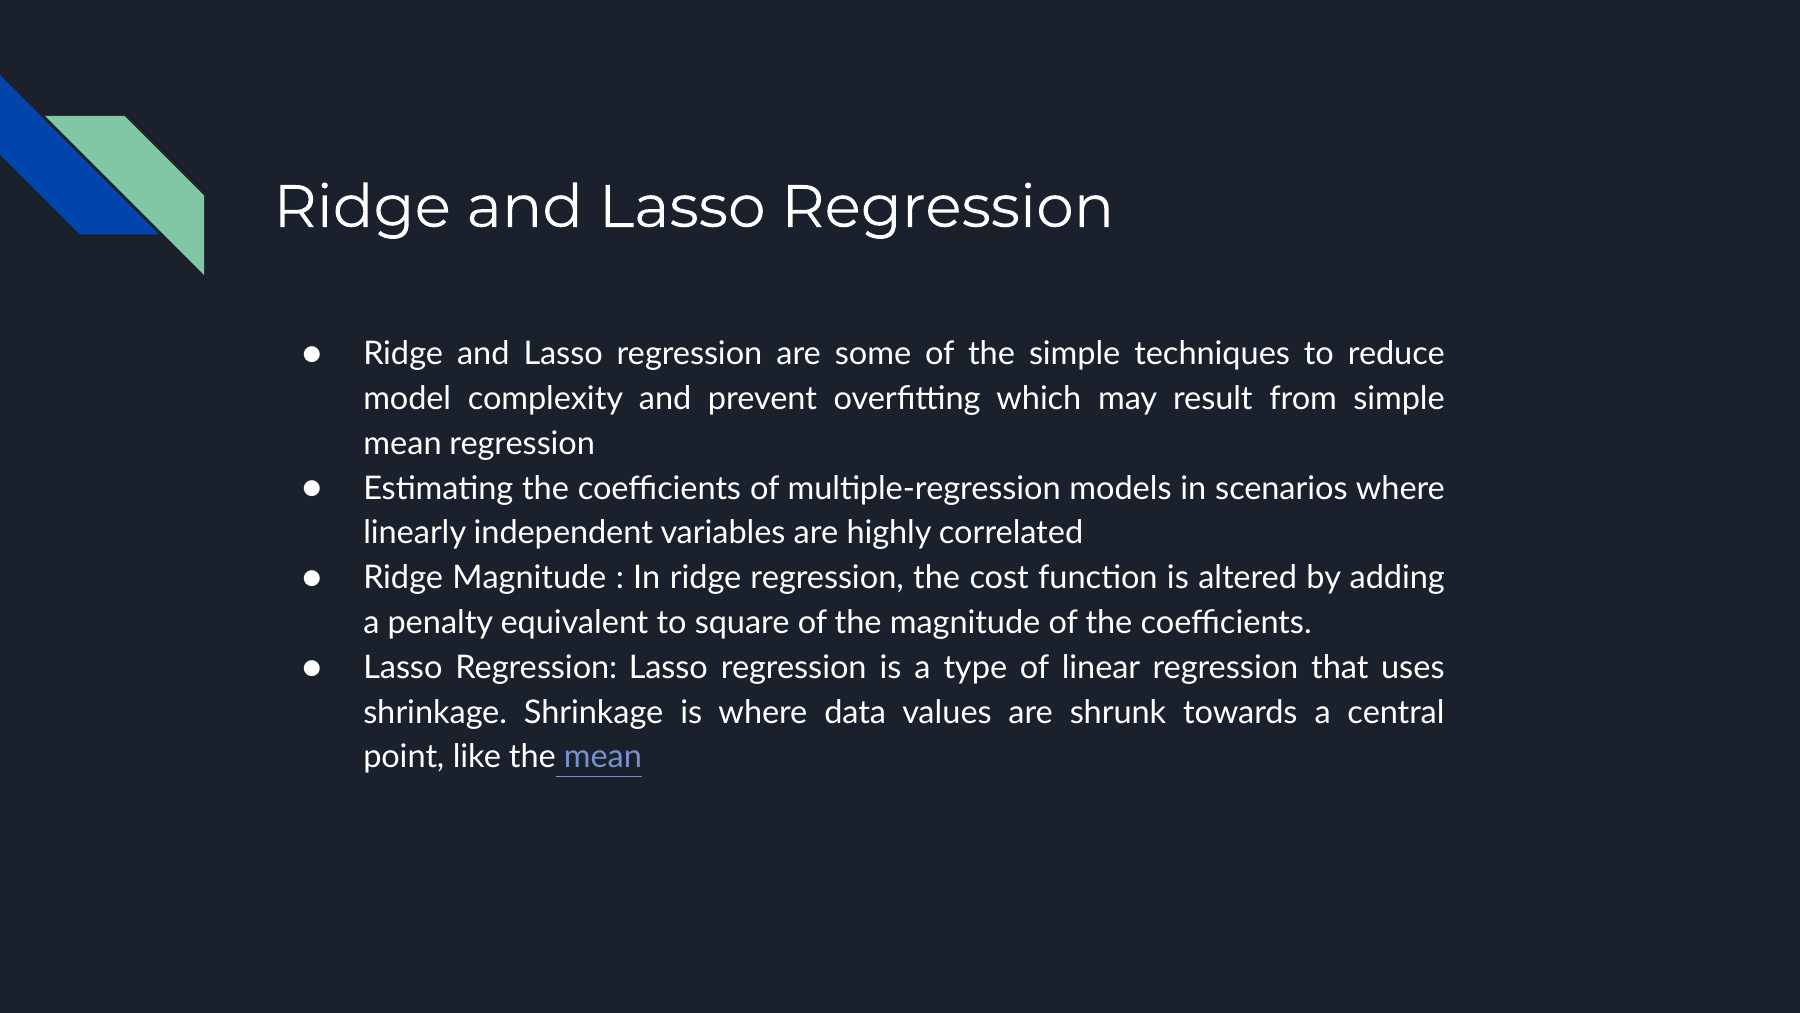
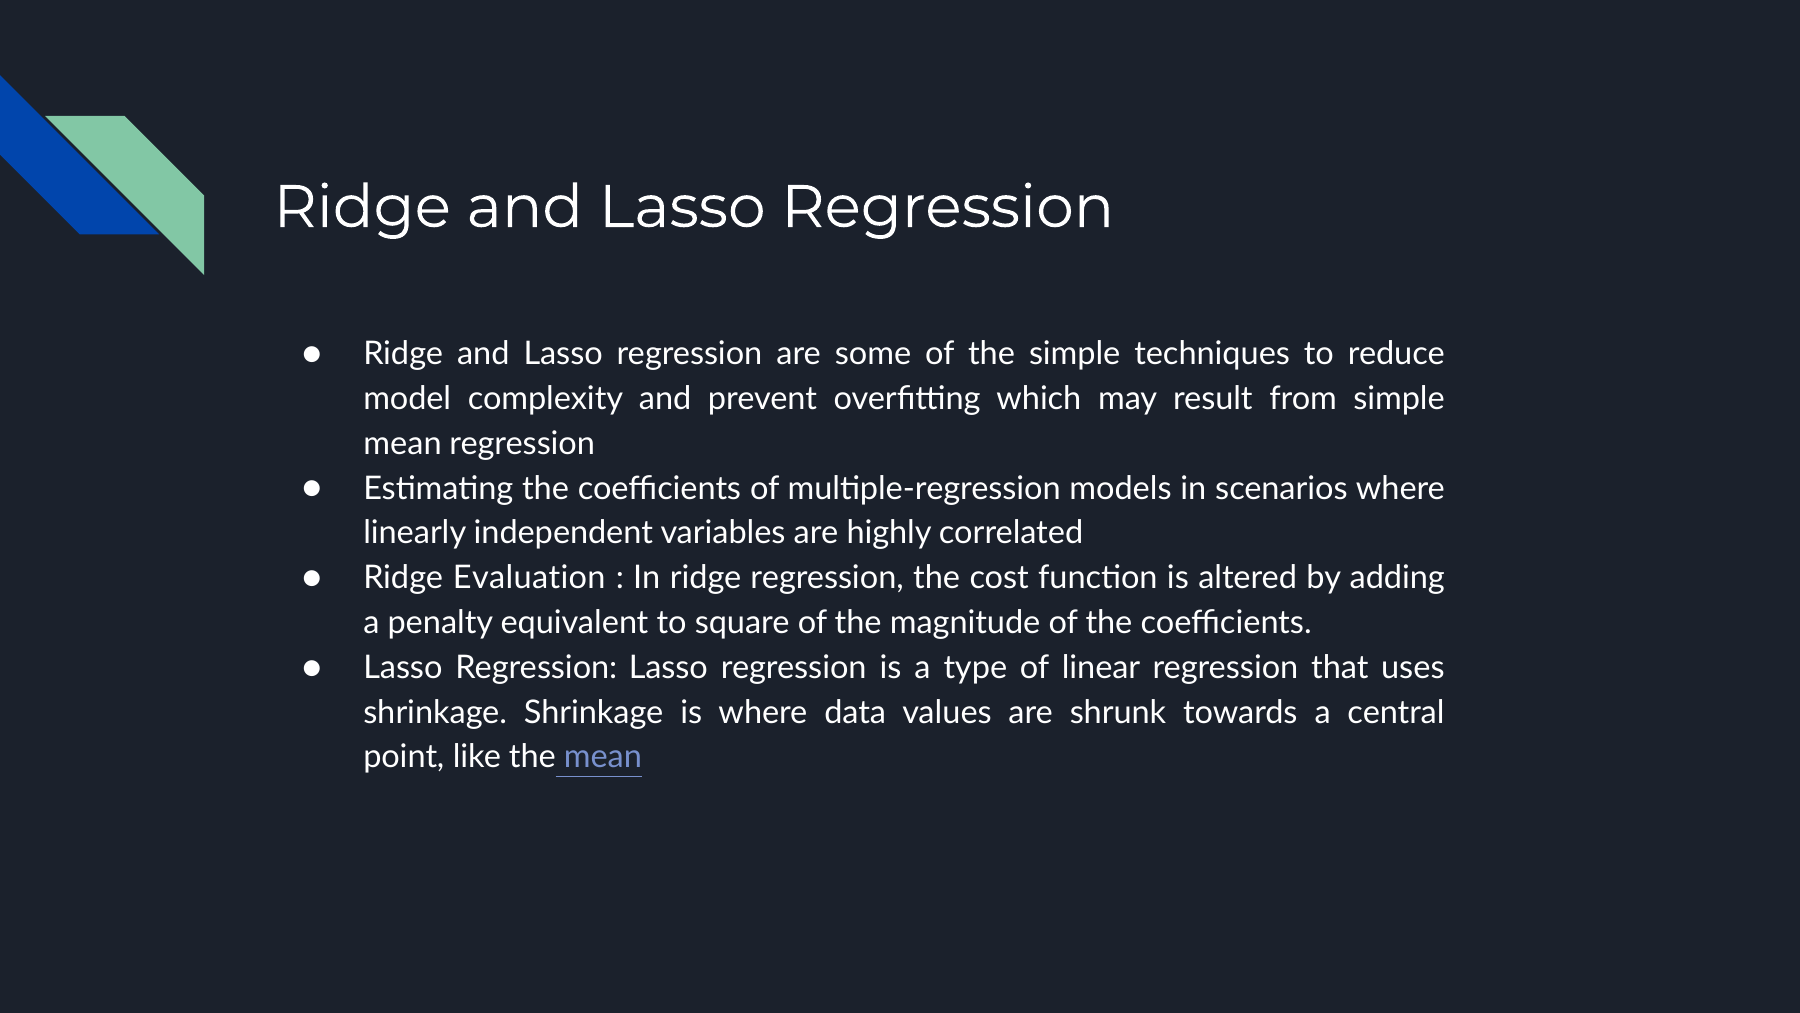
Ridge Magnitude: Magnitude -> Evaluation (529, 578)
